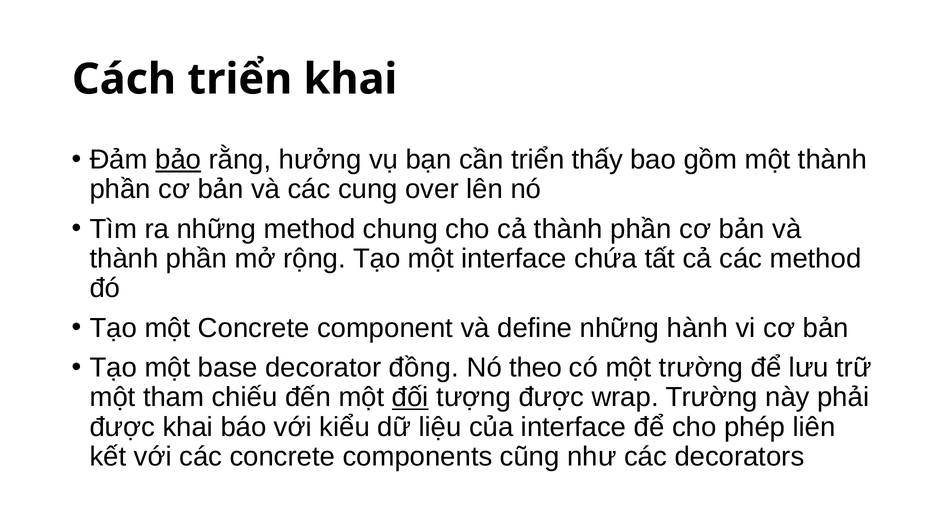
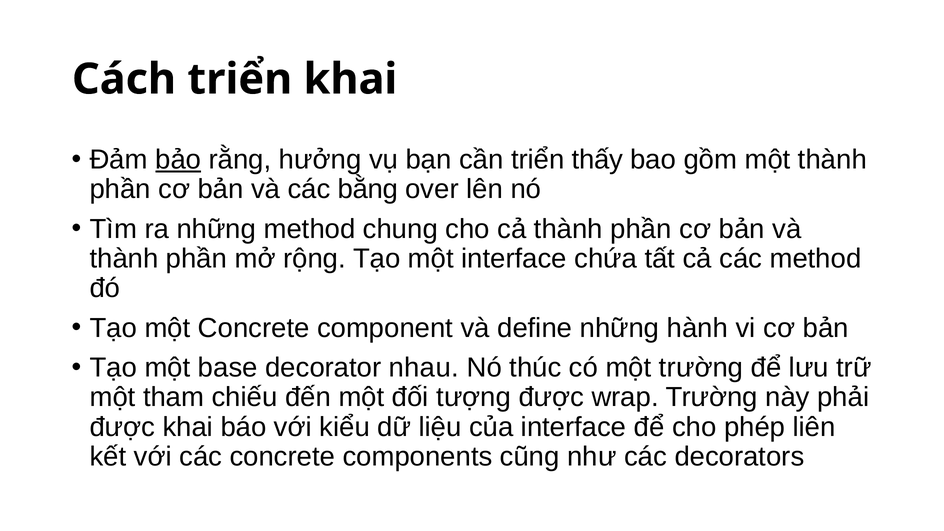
cung: cung -> bằng (368, 189)
đồng: đồng -> nhau (424, 368)
theo: theo -> thúc (535, 368)
đối underline: present -> none (410, 397)
